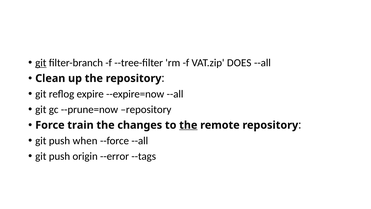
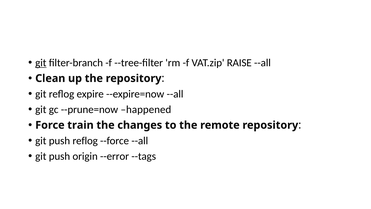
DOES: DOES -> RAISE (239, 63)
--prune=now repository: repository -> happened (146, 109)
the underline: present -> none (188, 125)
push when: when -> reflog (85, 141)
